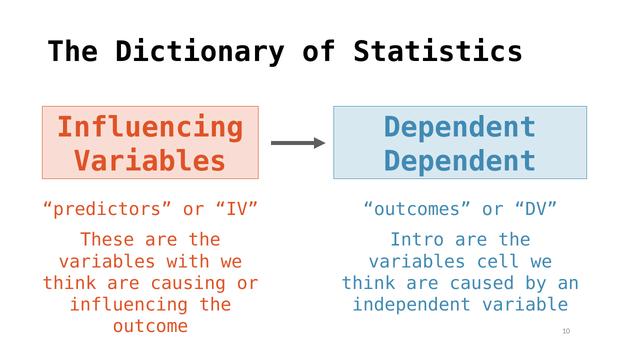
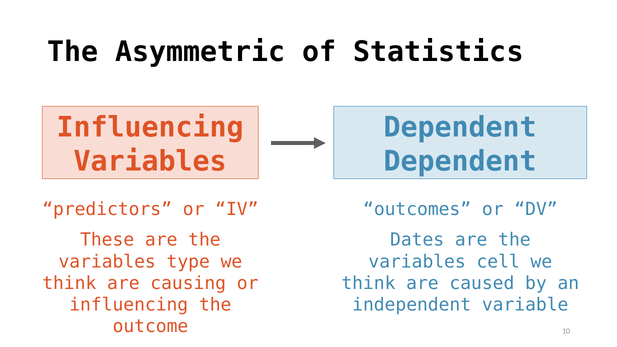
Dictionary: Dictionary -> Asymmetric (200, 52)
Intro: Intro -> Dates (417, 240)
with: with -> type (188, 262)
